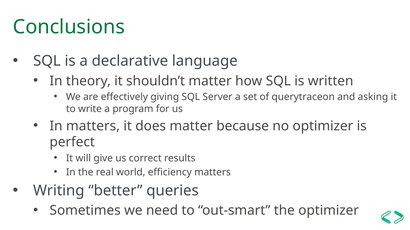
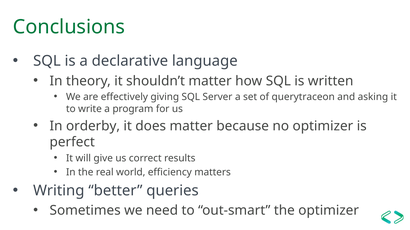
In matters: matters -> orderby (93, 126)
